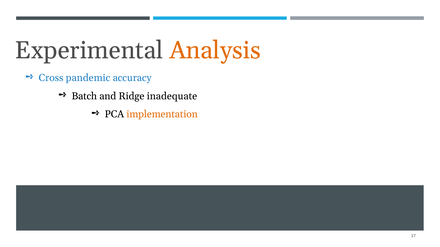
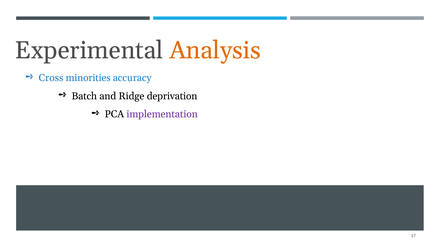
pandemic: pandemic -> minorities (88, 78)
inadequate: inadequate -> deprivation (172, 96)
implementation colour: orange -> purple (162, 114)
